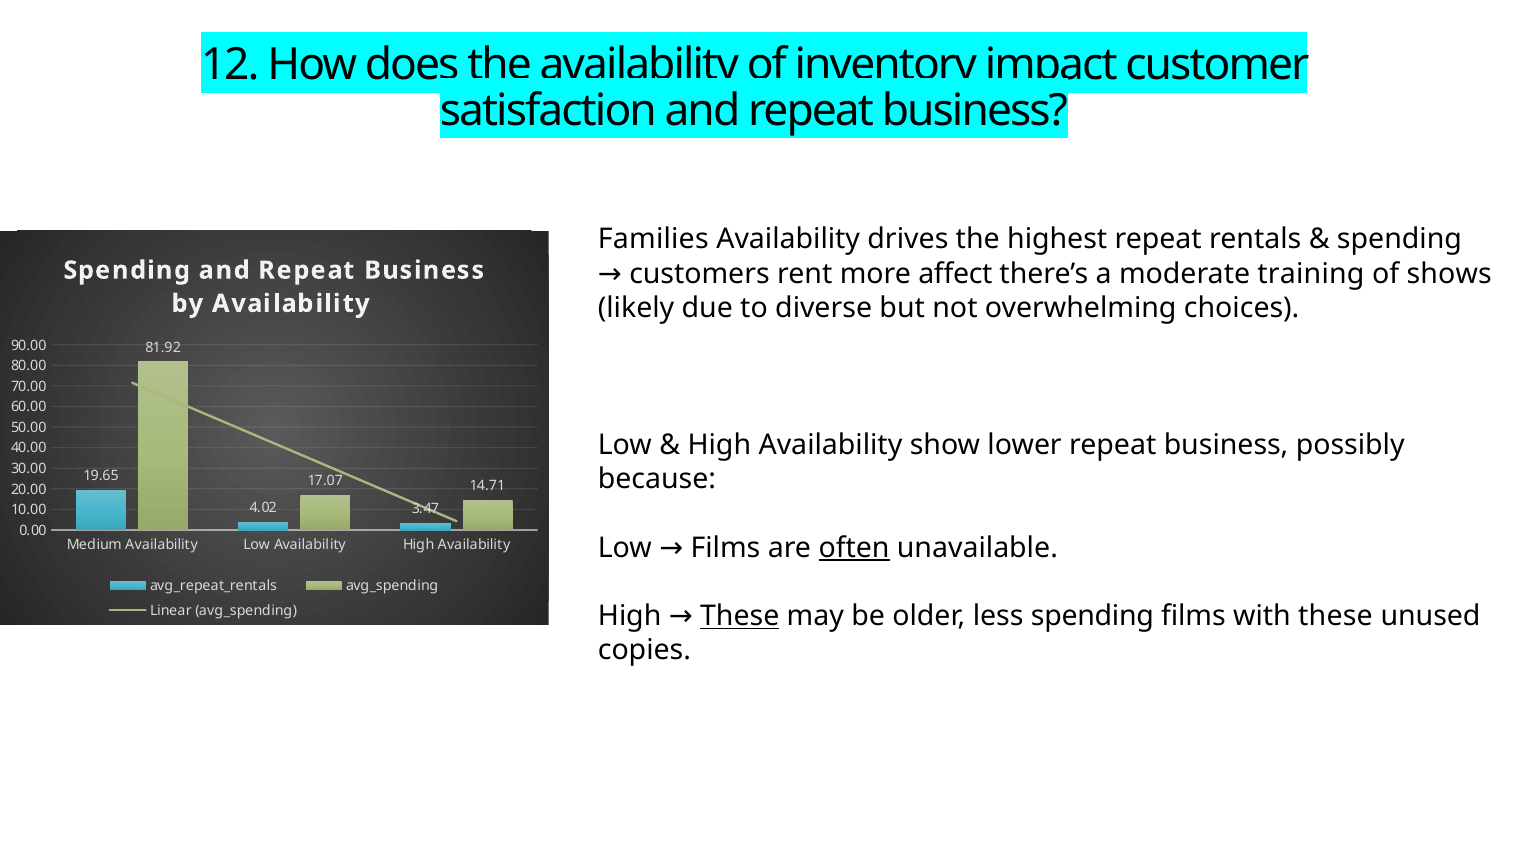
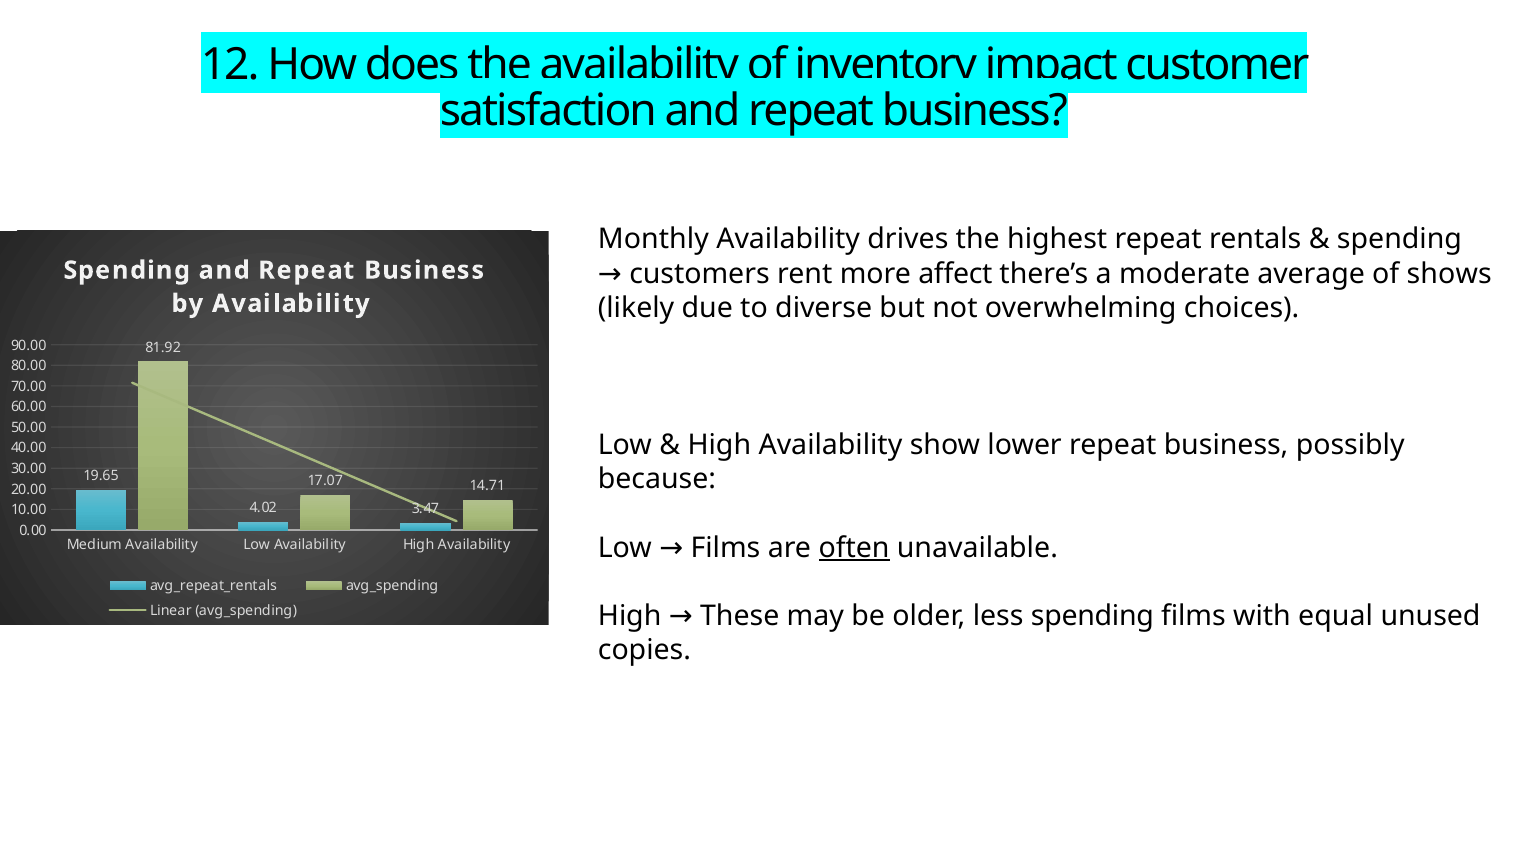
Families: Families -> Monthly (653, 239)
training: training -> average (1311, 274)
These underline: present -> none (740, 616)
with these: these -> equal (1336, 616)
